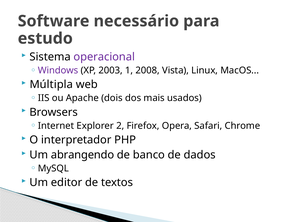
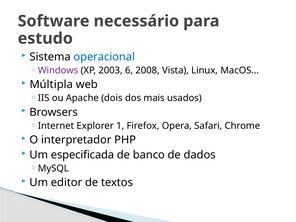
operacional colour: purple -> blue (104, 57)
1: 1 -> 6 (129, 70)
2: 2 -> 1 (120, 126)
abrangendo: abrangendo -> especificada (83, 155)
